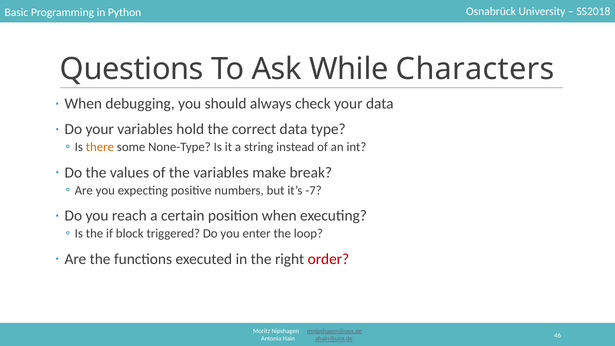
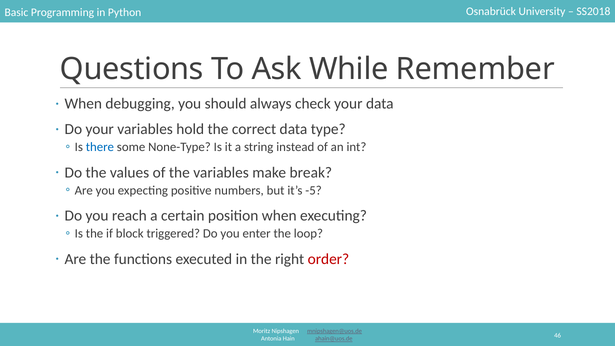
Characters: Characters -> Remember (475, 69)
there colour: orange -> blue (100, 147)
-7: -7 -> -5 (314, 190)
